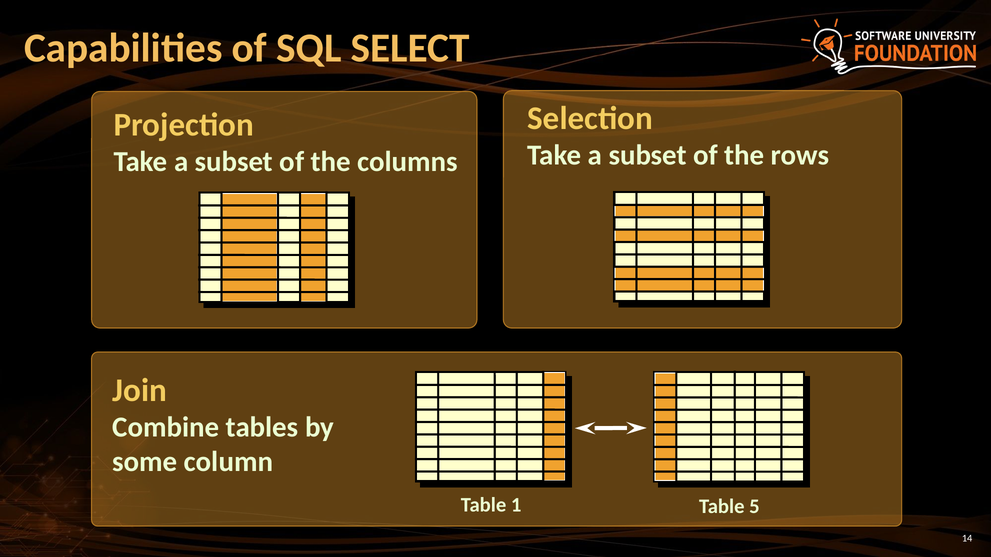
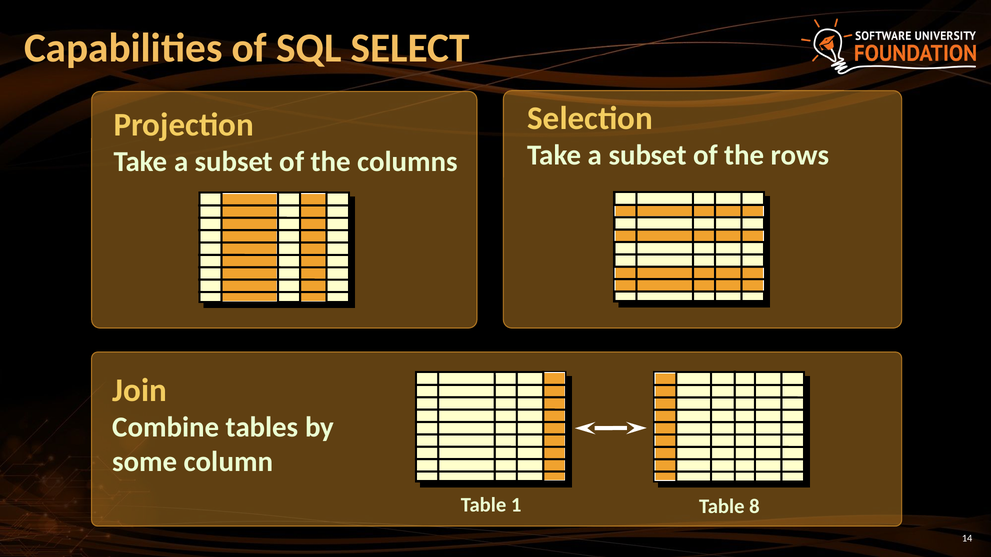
5: 5 -> 8 (754, 507)
